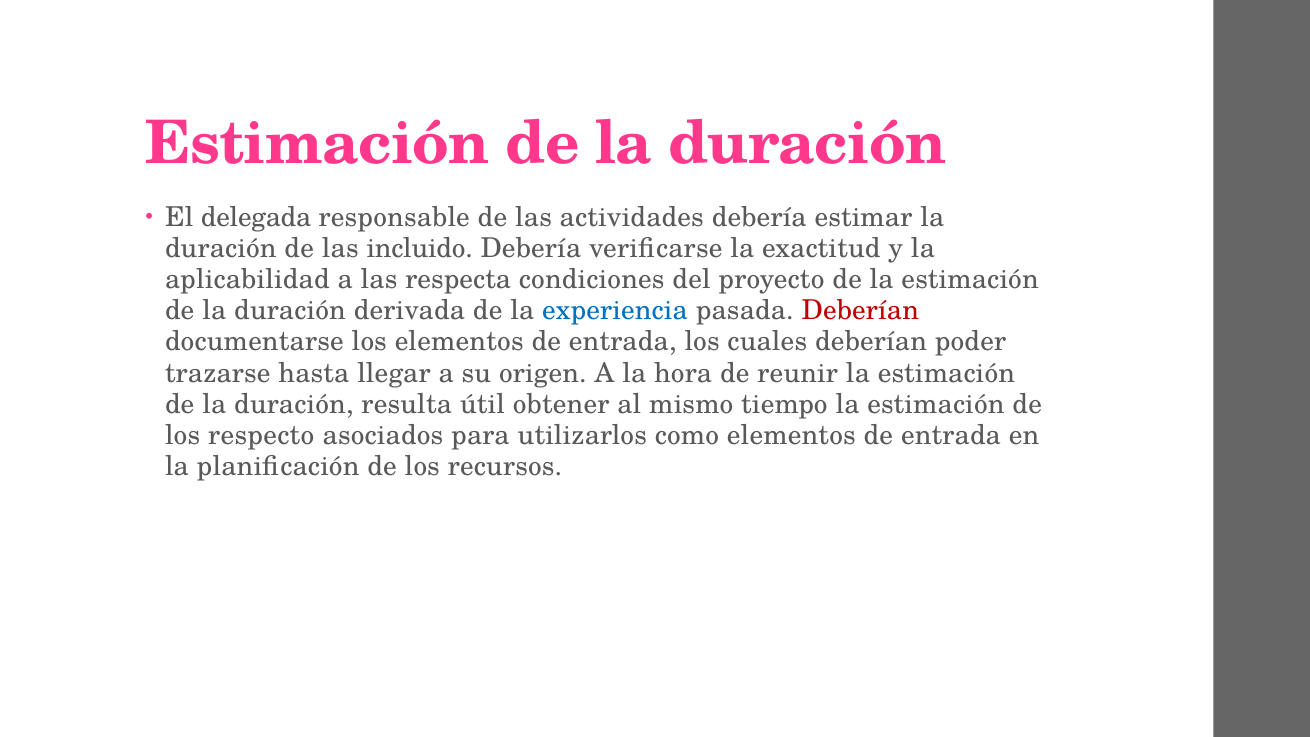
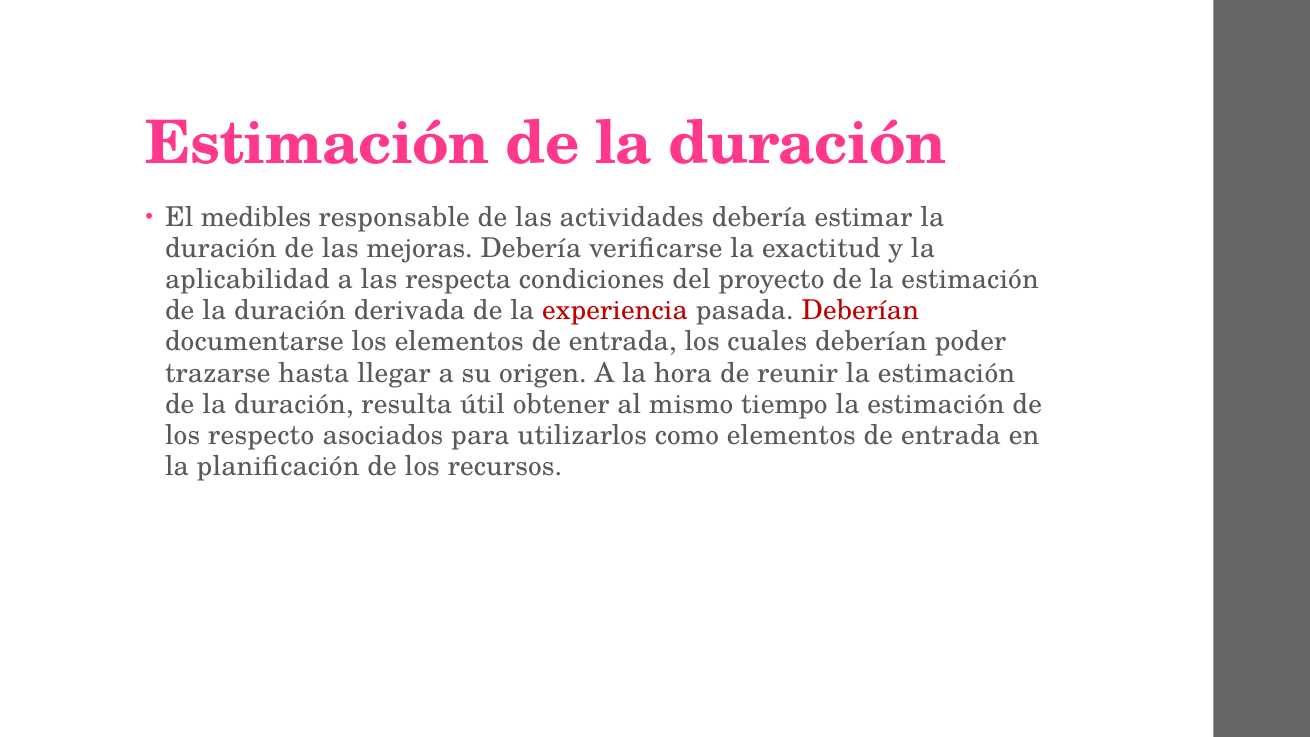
delegada: delegada -> medibles (256, 217)
incluido: incluido -> mejoras (420, 248)
experiencia colour: blue -> red (615, 311)
